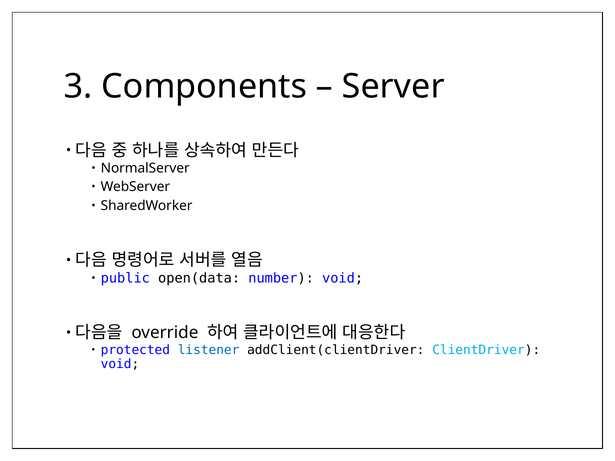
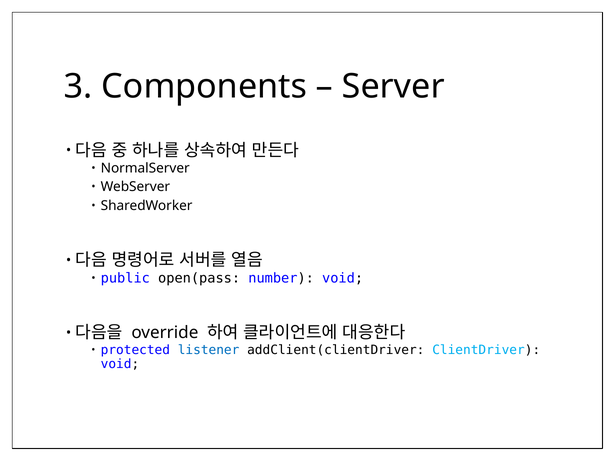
open(data: open(data -> open(pass (199, 278)
